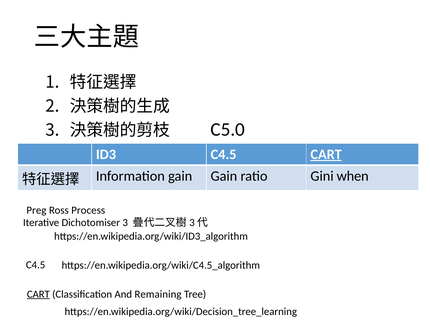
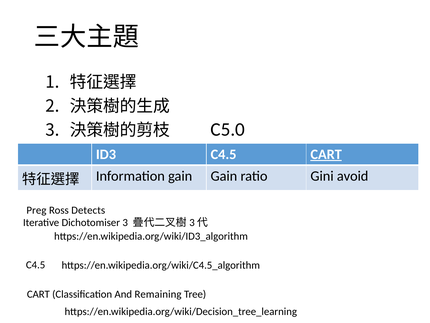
when: when -> avoid (353, 176)
Process: Process -> Detects (88, 210)
CART underline: present -> none (38, 294)
